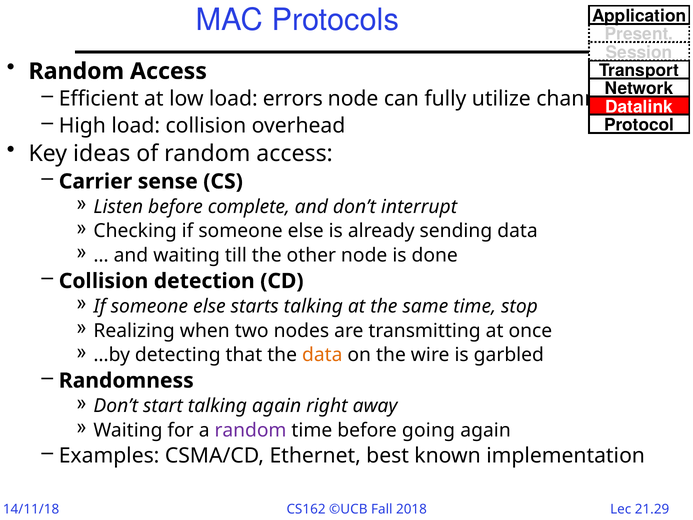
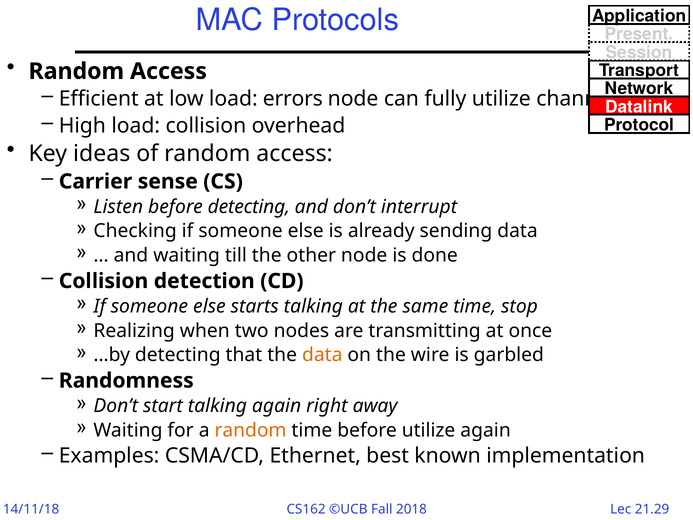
before complete: complete -> detecting (249, 207)
random colour: purple -> orange (251, 430)
before going: going -> utilize (429, 430)
